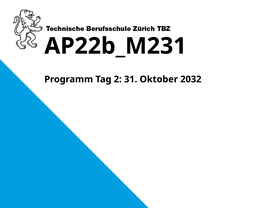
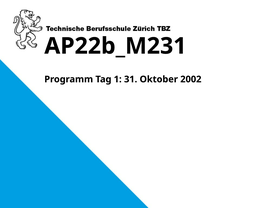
2: 2 -> 1 (118, 79)
2032: 2032 -> 2002 (191, 79)
